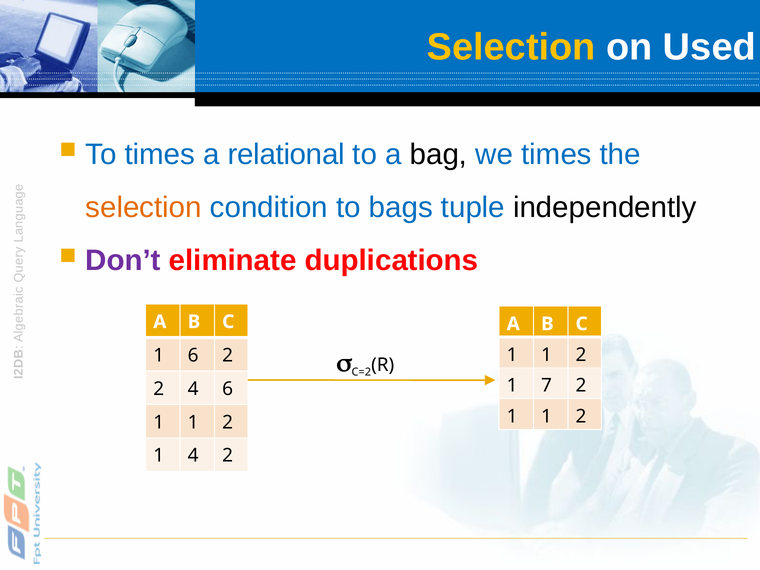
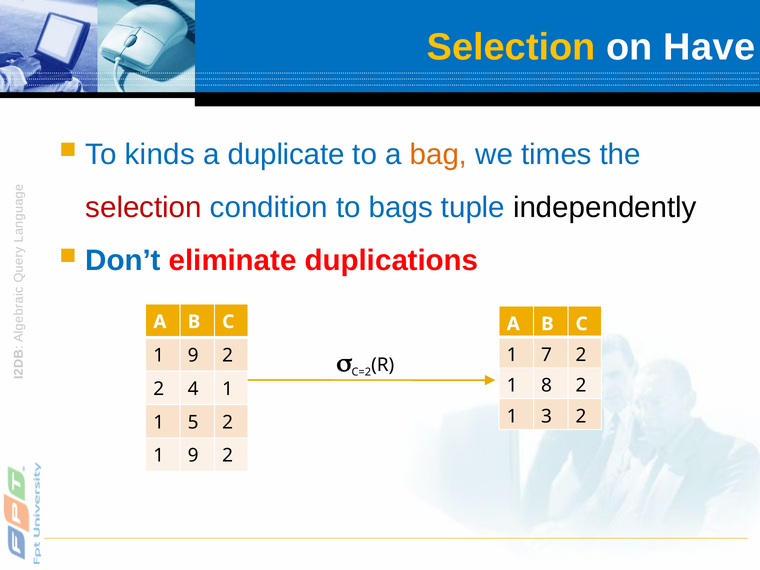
Used: Used -> Have (709, 47)
To times: times -> kinds (160, 155)
relational: relational -> duplicate (286, 155)
bag colour: black -> orange (438, 155)
selection colour: orange -> red (144, 208)
Don’t colour: purple -> blue (123, 261)
1: 1 -> 7 (547, 355)
6: 6 -> 9 (193, 355)
7: 7 -> 8 (547, 386)
4 6: 6 -> 1 (228, 389)
1: 1 -> 3 (547, 416)
1: 1 -> 5 (193, 422)
4: 4 -> 9 (193, 456)
